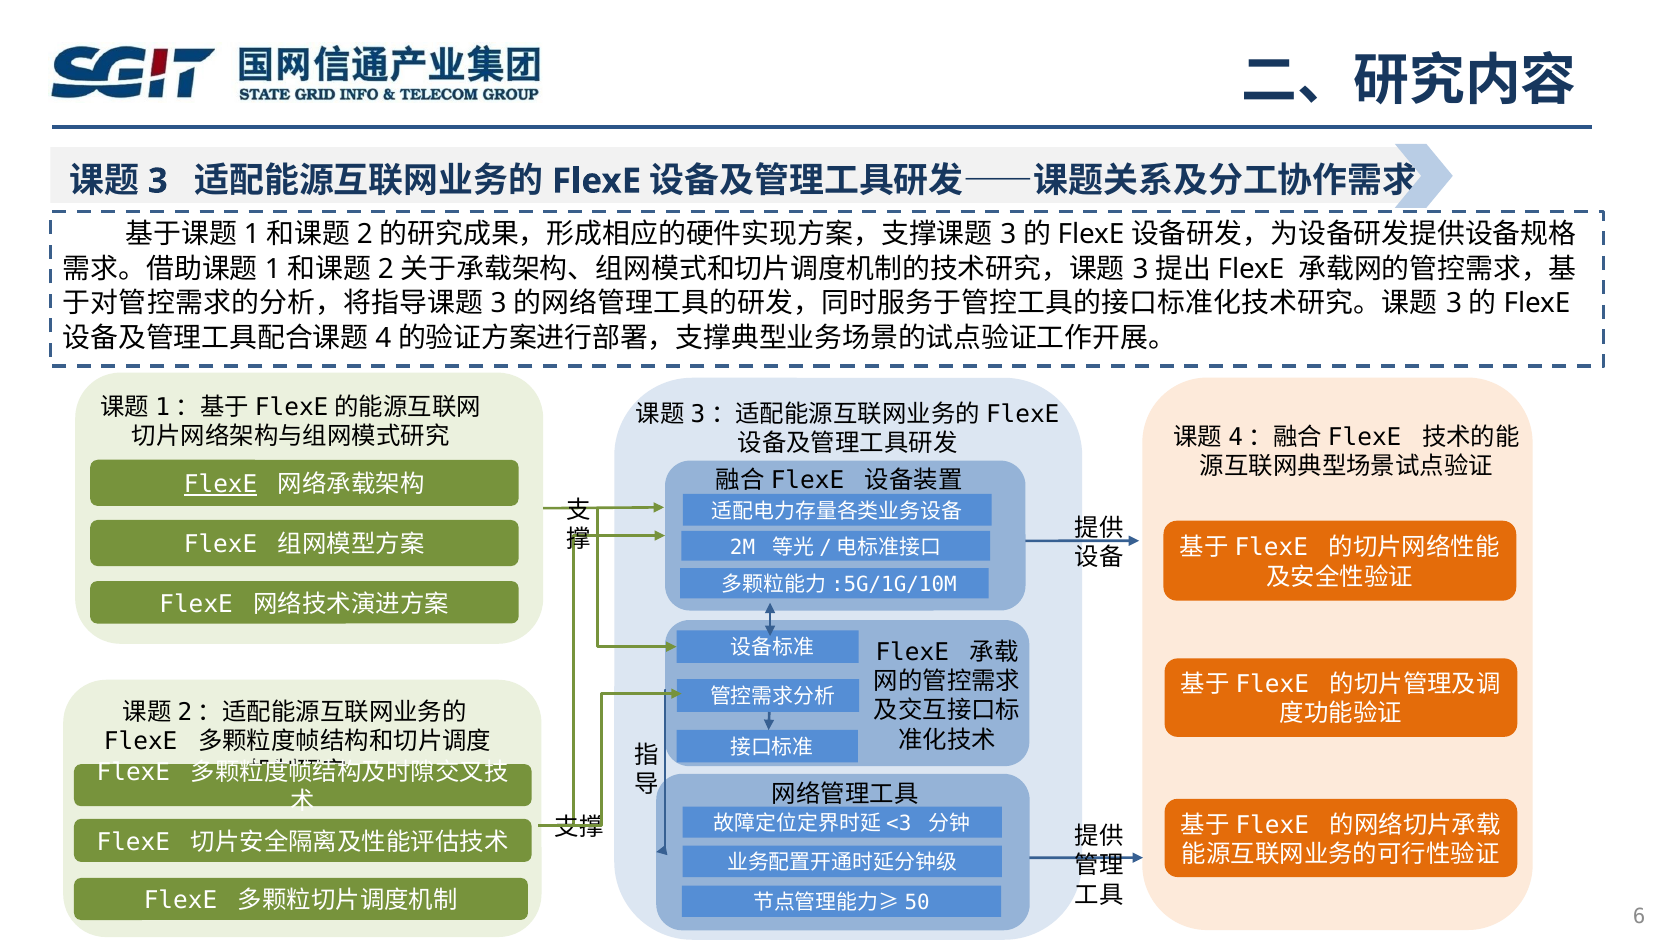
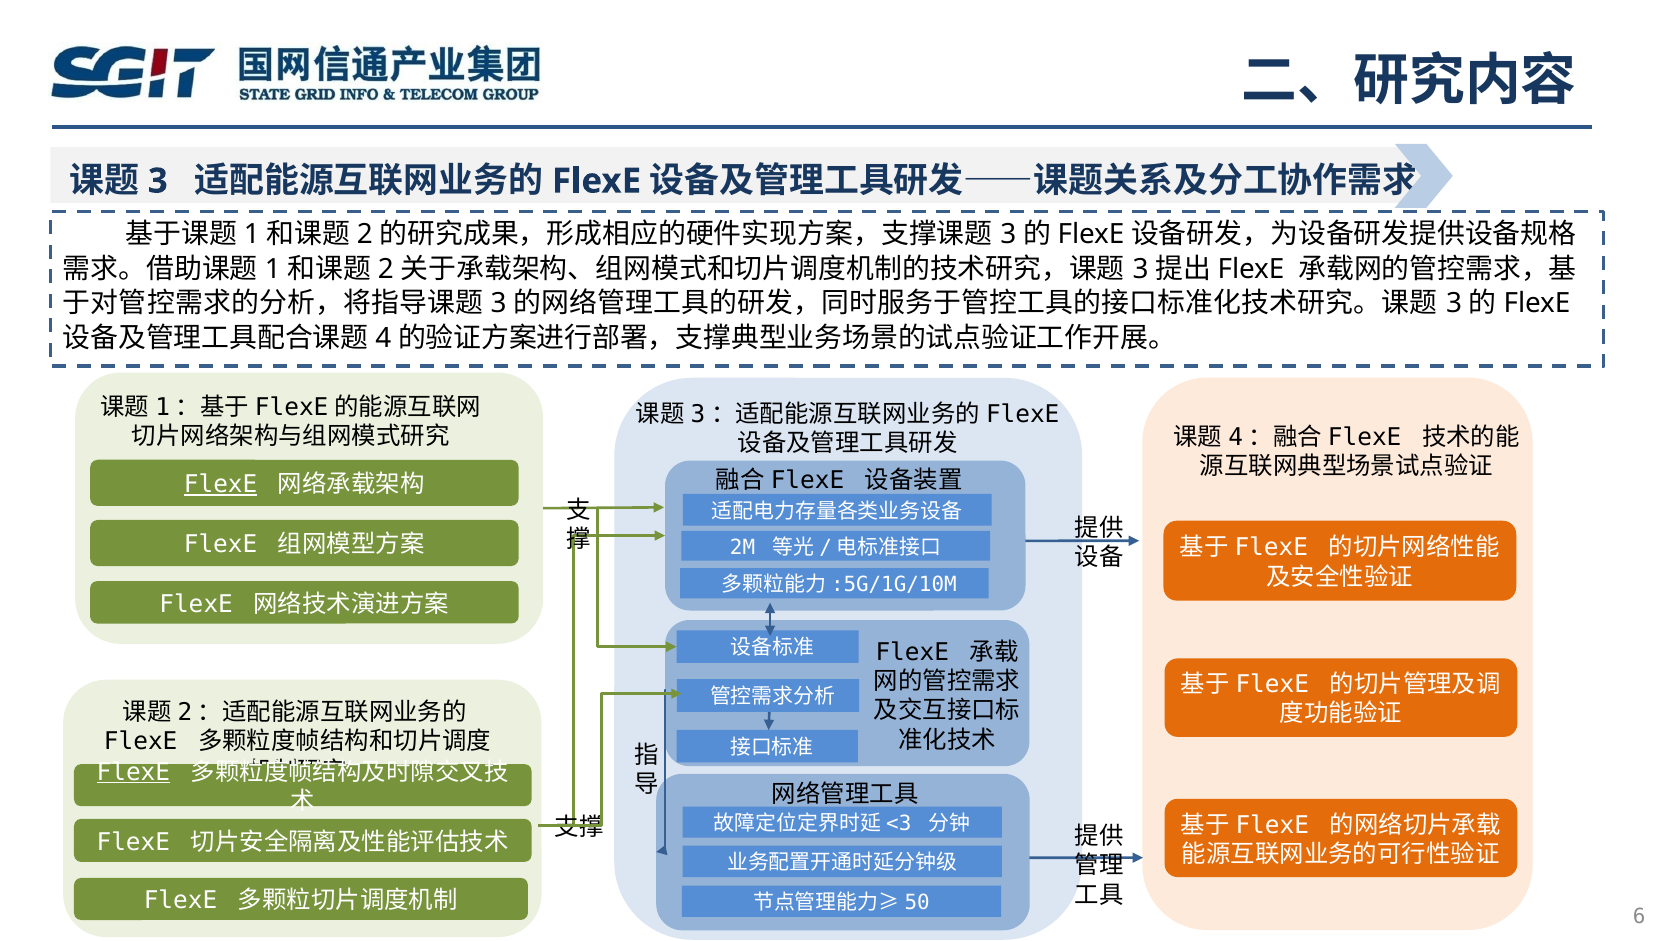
FlexE underline: none -> present (133, 772)
